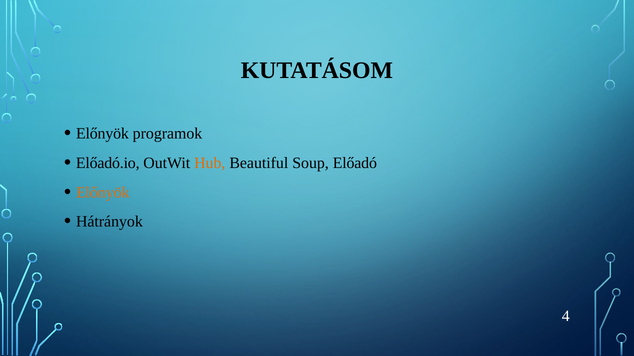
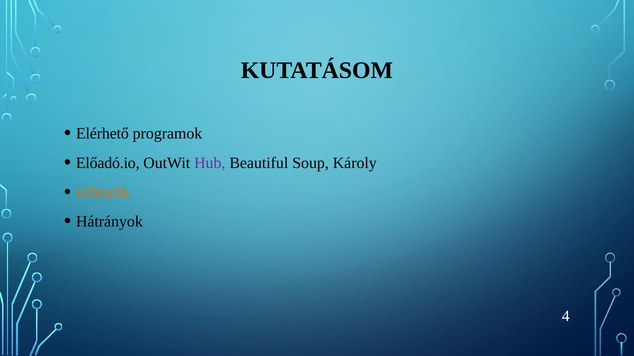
Előnyök: Előnyök -> Elérhető (102, 134)
Hub colour: orange -> purple (210, 163)
Előadó: Előadó -> Károly (355, 163)
